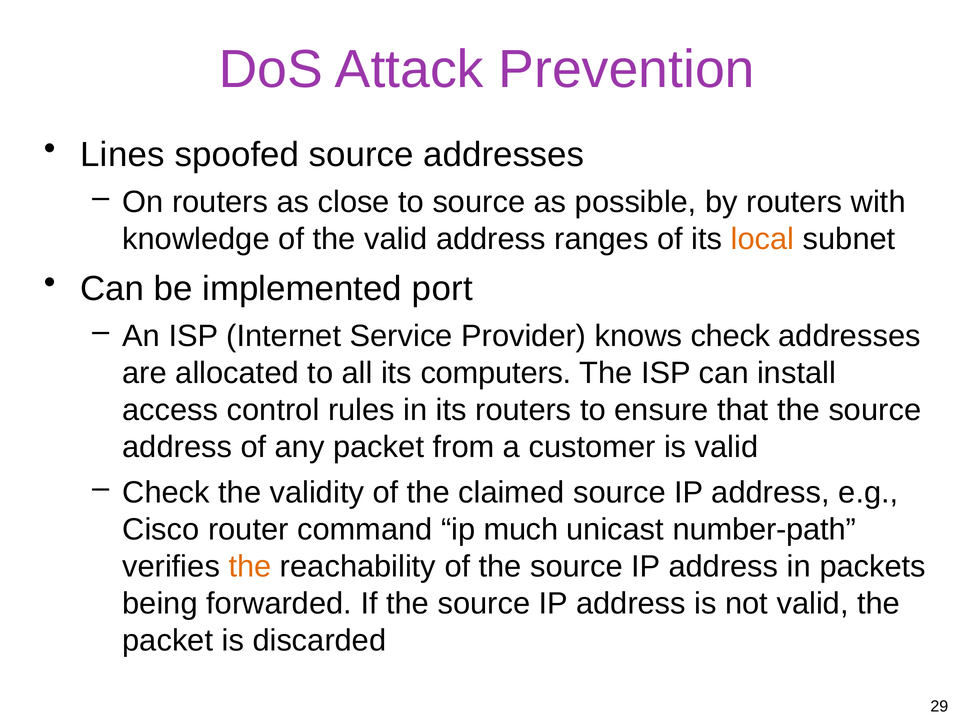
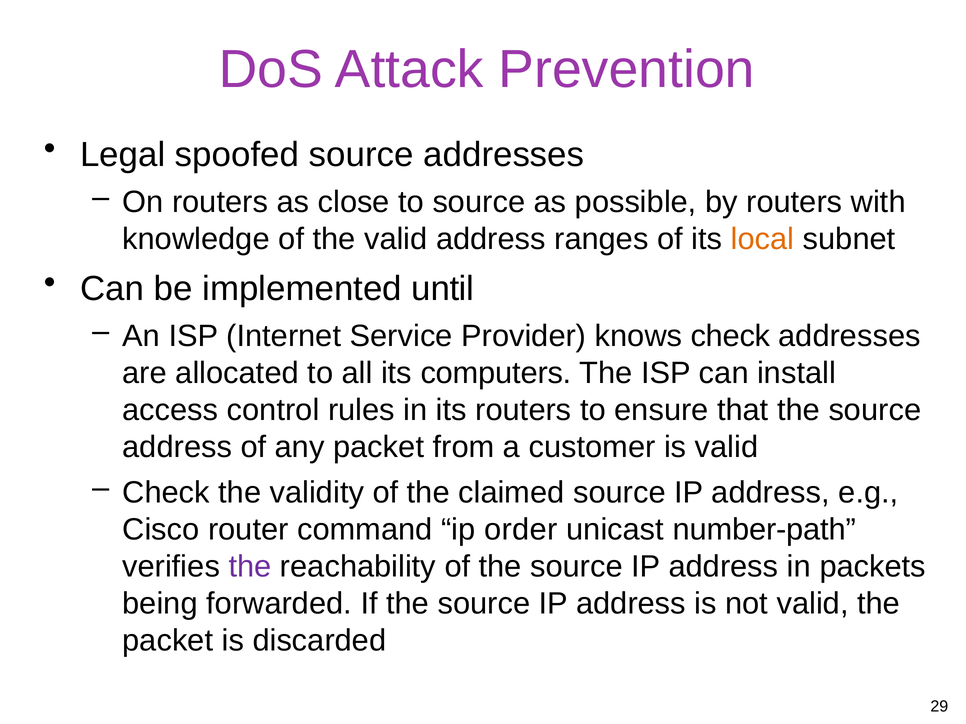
Lines: Lines -> Legal (123, 155)
port: port -> until (443, 289)
much: much -> order (521, 530)
the colour: orange -> purple (250, 567)
